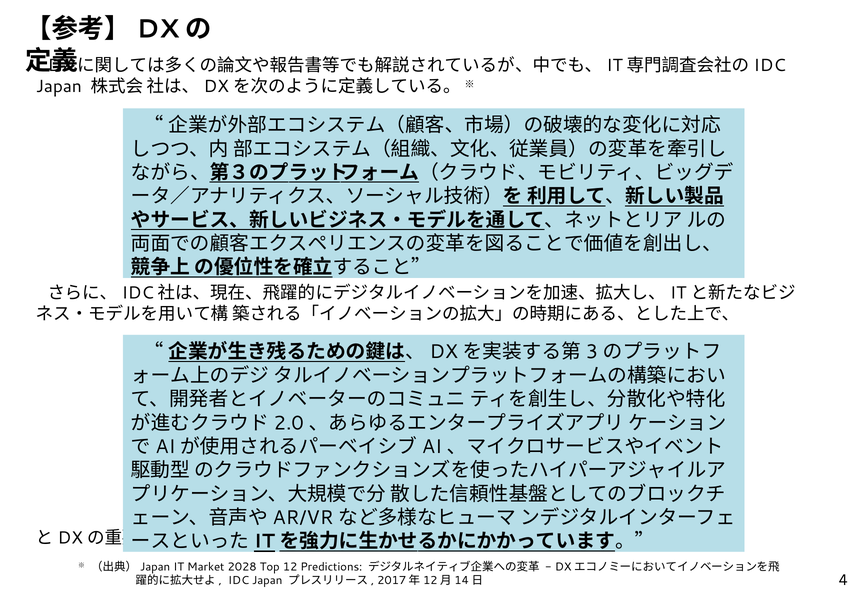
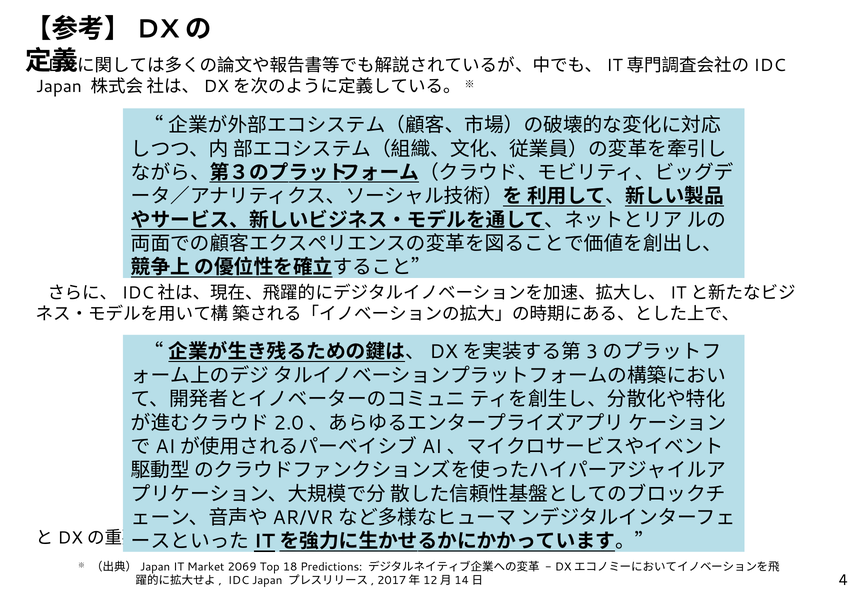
2028: 2028 -> 2069 (242, 567)
12: 12 -> 18 (290, 567)
